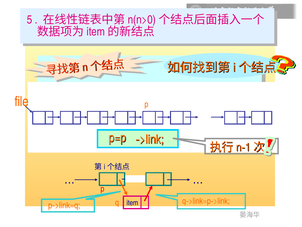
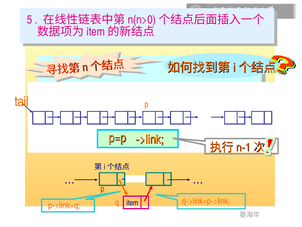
file: file -> tail (22, 101)
